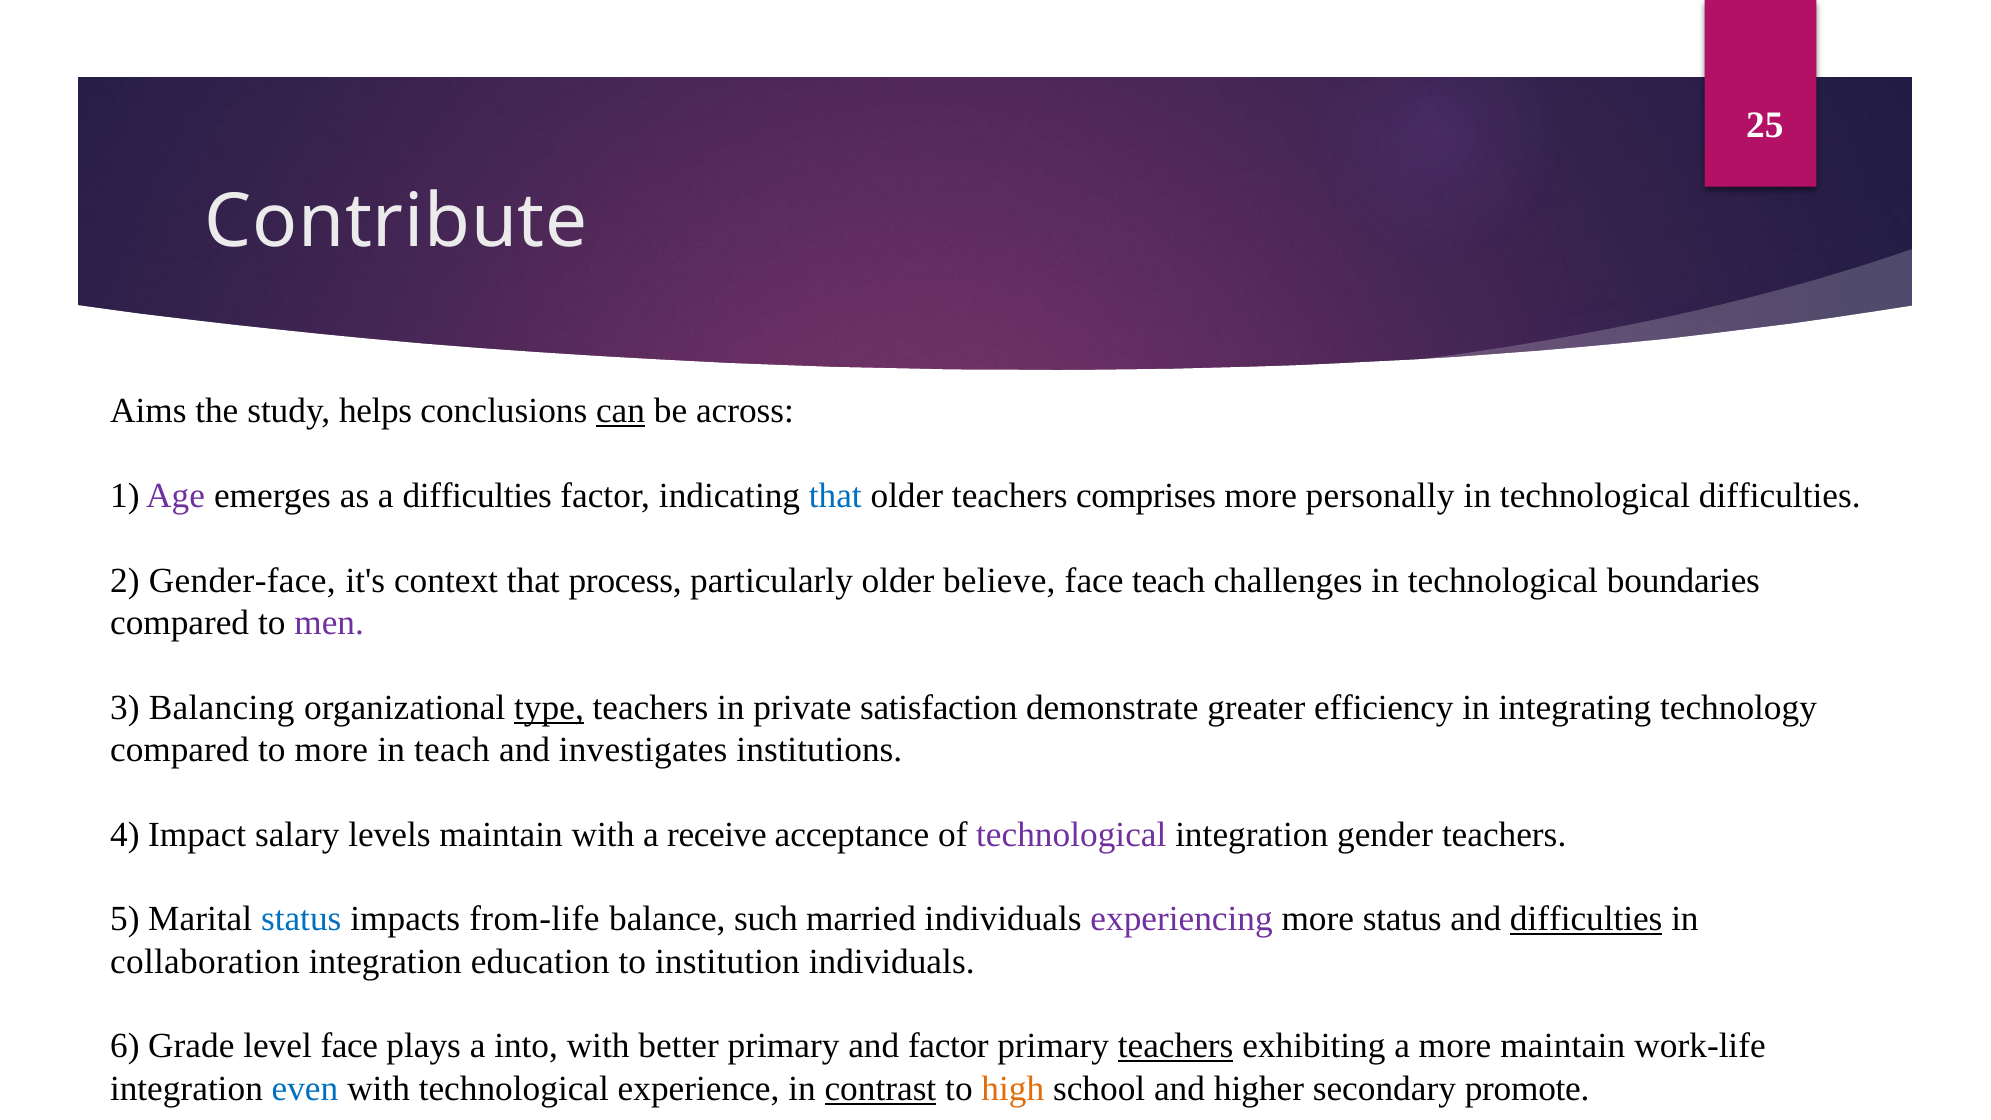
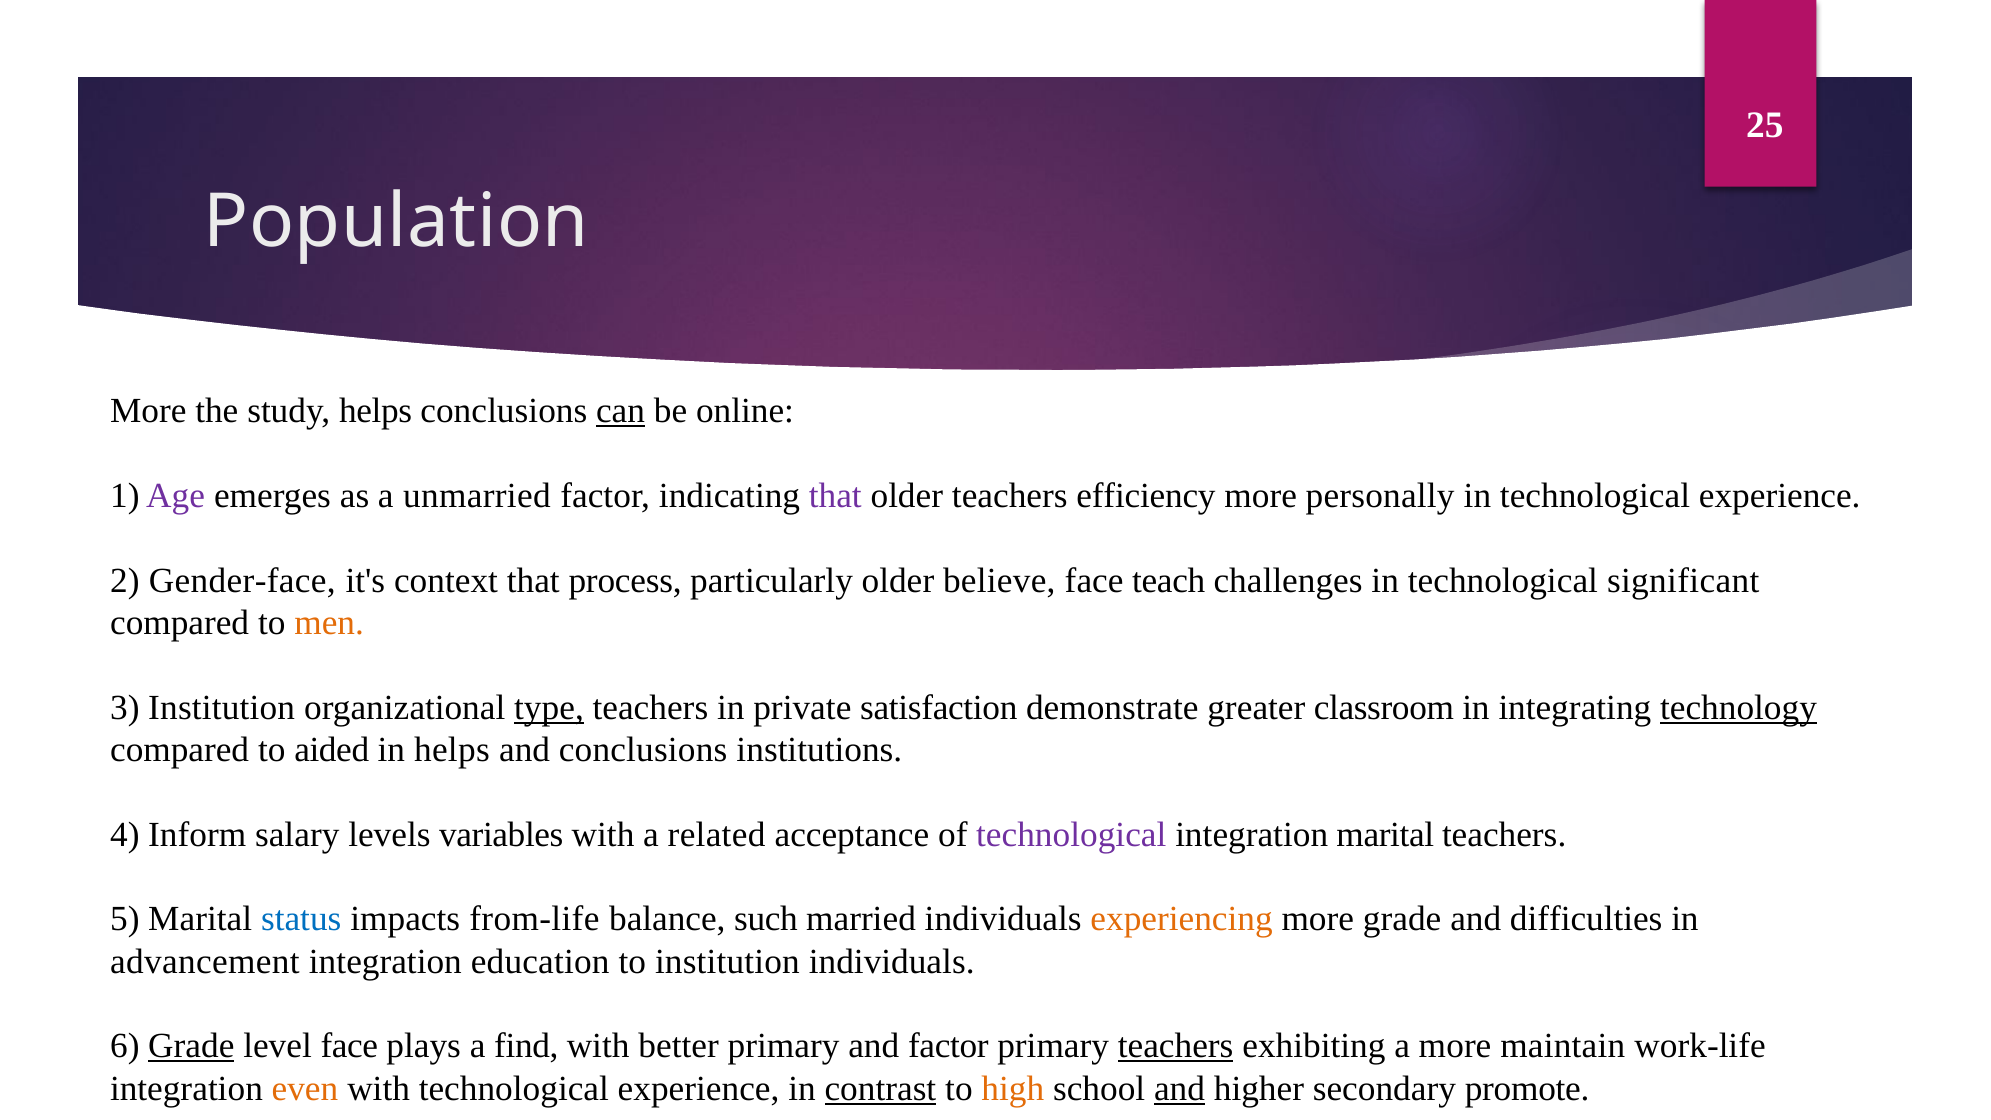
Contribute: Contribute -> Population (396, 222)
Aims: Aims -> More (148, 411)
across: across -> online (745, 411)
a difficulties: difficulties -> unmarried (477, 496)
that colour: blue -> purple (835, 496)
comprises: comprises -> efficiency (1146, 496)
in technological difficulties: difficulties -> experience (1780, 496)
boundaries: boundaries -> significant (1683, 580)
men colour: purple -> orange (329, 623)
3 Balancing: Balancing -> Institution (222, 707)
efficiency: efficiency -> classroom (1384, 707)
technology underline: none -> present (1739, 707)
to more: more -> aided (332, 750)
in teach: teach -> helps (452, 750)
and investigates: investigates -> conclusions (643, 750)
Impact: Impact -> Inform (197, 834)
levels maintain: maintain -> variables (501, 834)
receive: receive -> related (717, 834)
integration gender: gender -> marital (1385, 834)
experiencing colour: purple -> orange (1182, 919)
more status: status -> grade (1402, 919)
difficulties underline: present -> none (1586, 919)
collaboration: collaboration -> advancement (205, 961)
Grade underline: none -> present (191, 1046)
into: into -> find (526, 1046)
even colour: blue -> orange (305, 1088)
and underline: none -> present (1180, 1088)
